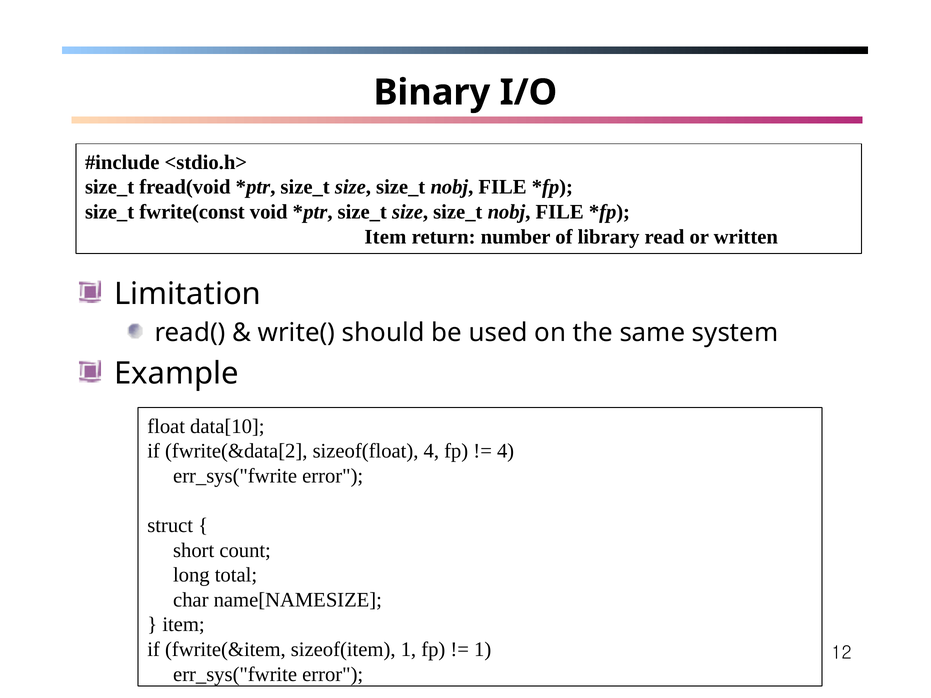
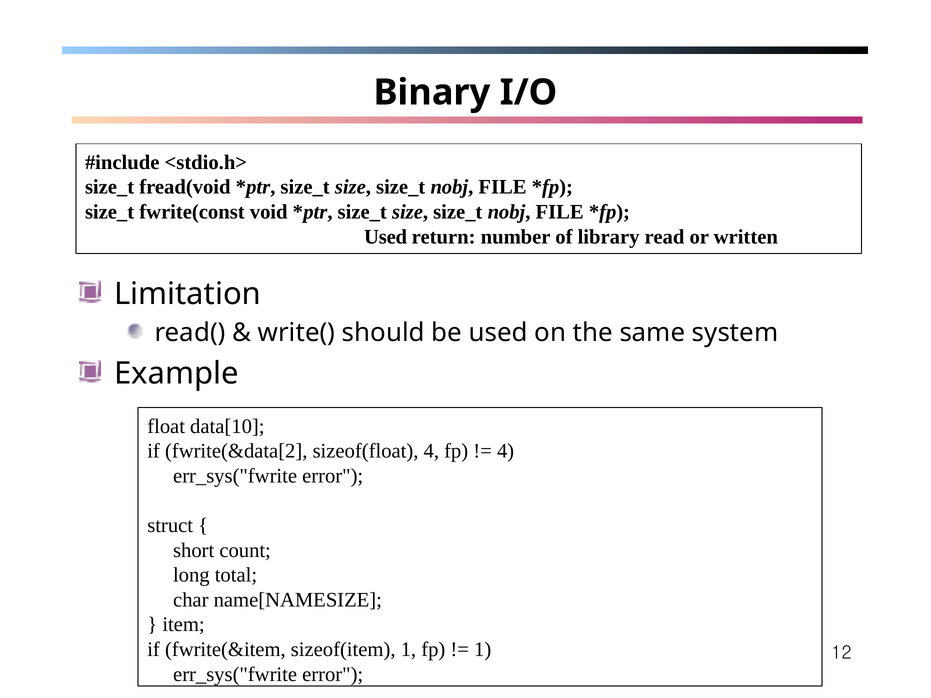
Item: Item -> Used (386, 237)
